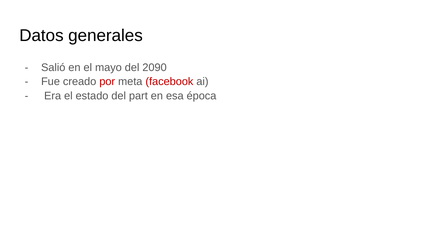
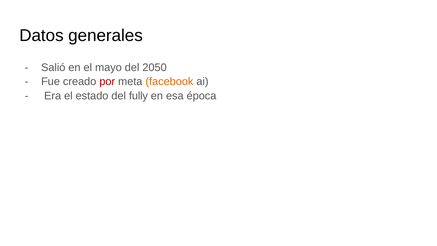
2090: 2090 -> 2050 (155, 68)
facebook colour: red -> orange (169, 82)
part: part -> fully (138, 96)
